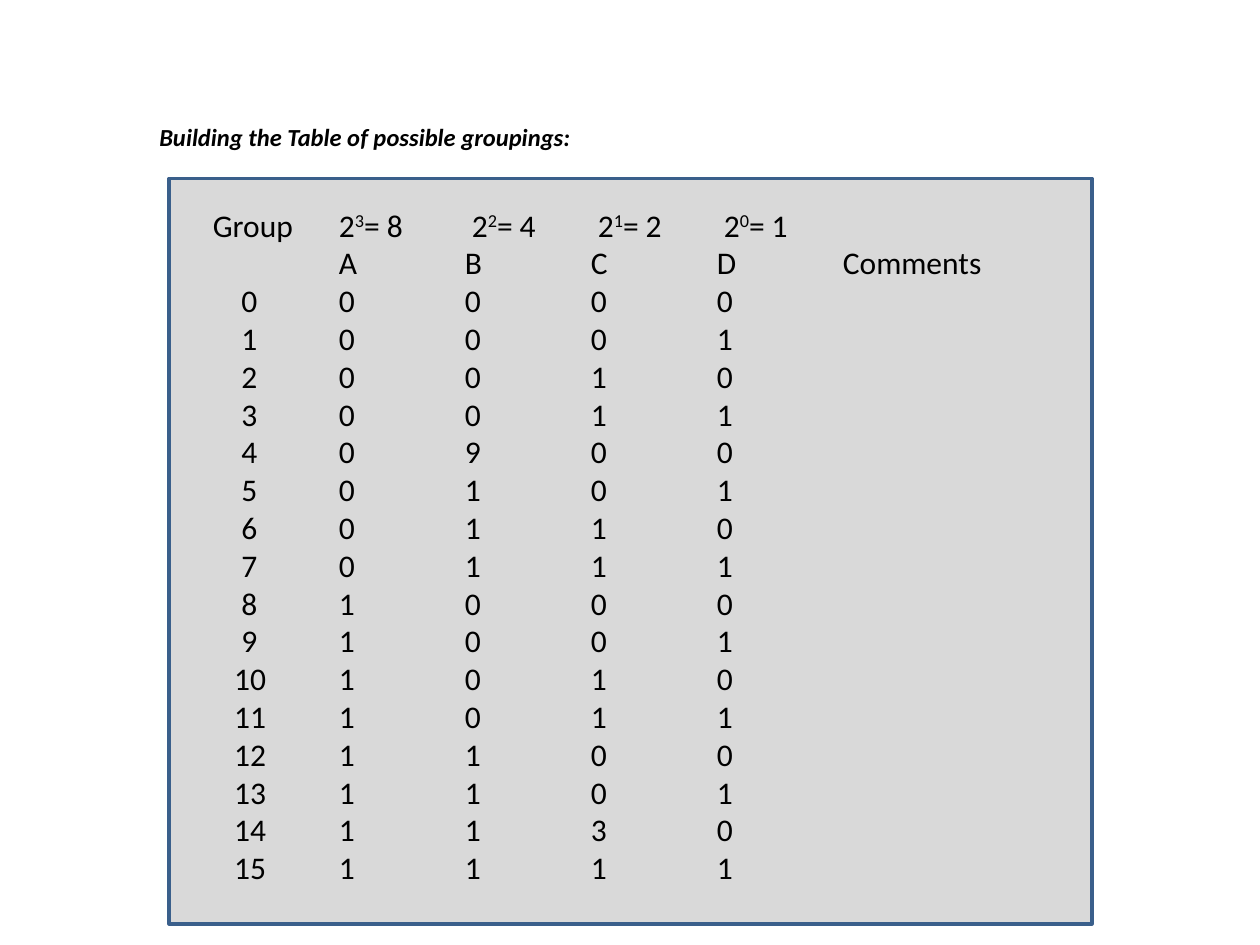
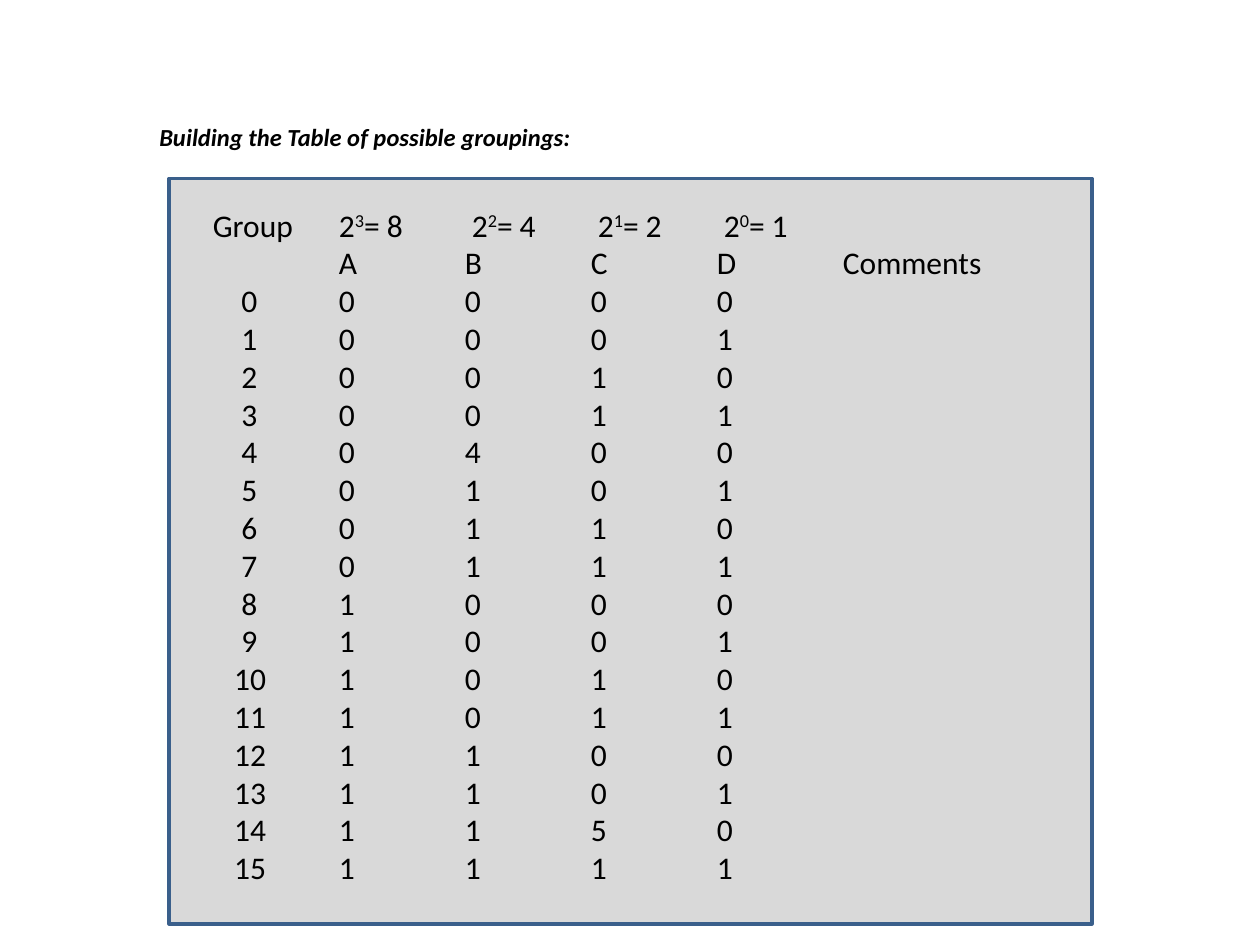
4 0 9: 9 -> 4 (473, 454)
1 3: 3 -> 5 (599, 832)
